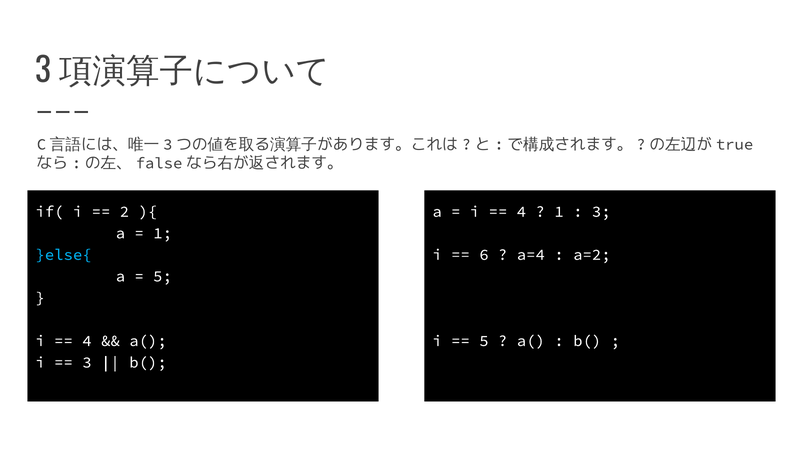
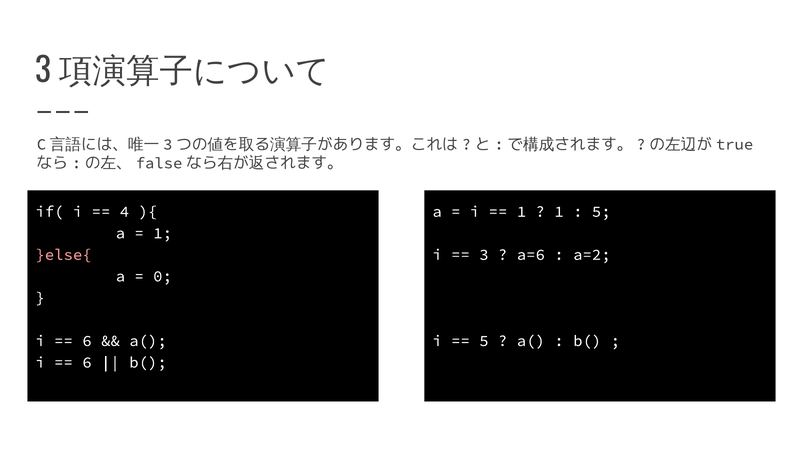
2: 2 -> 4 (124, 211)
4: 4 -> 1 (521, 211)
3: 3 -> 5 (601, 211)
}else{ colour: light blue -> pink (64, 255)
6: 6 -> 3 (484, 255)
a=4: a=4 -> a=6 (531, 255)
5: 5 -> 0 (163, 276)
4: 4 -> 6 (87, 341)
3: 3 -> 6 (87, 362)
